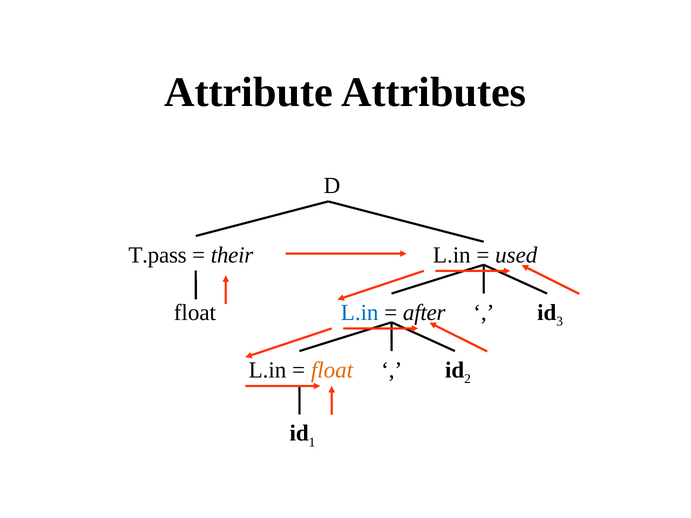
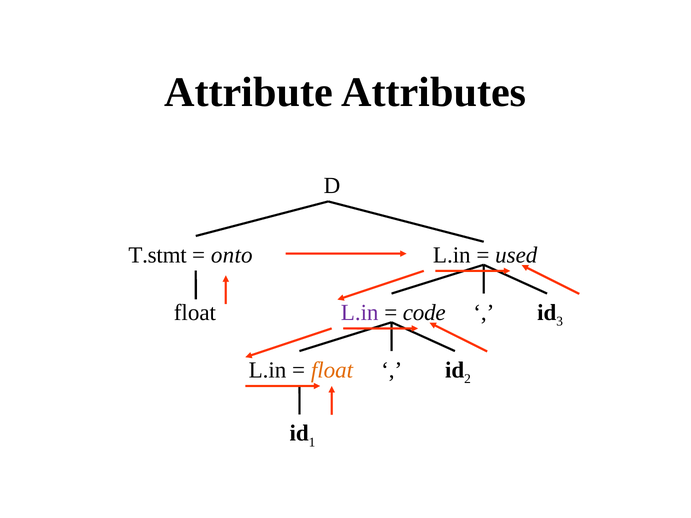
T.pass: T.pass -> T.stmt (158, 255)
their: their -> onto (232, 255)
L.in colour: blue -> purple (360, 313)
after: after -> code (424, 313)
